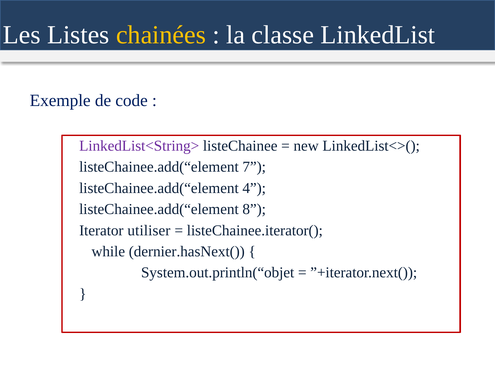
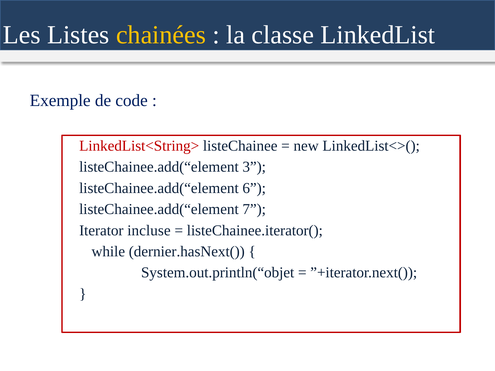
LinkedList<String> colour: purple -> red (139, 146)
7: 7 -> 3 (254, 167)
4: 4 -> 6 (254, 188)
8: 8 -> 7 (254, 209)
utiliser: utiliser -> incluse (149, 231)
